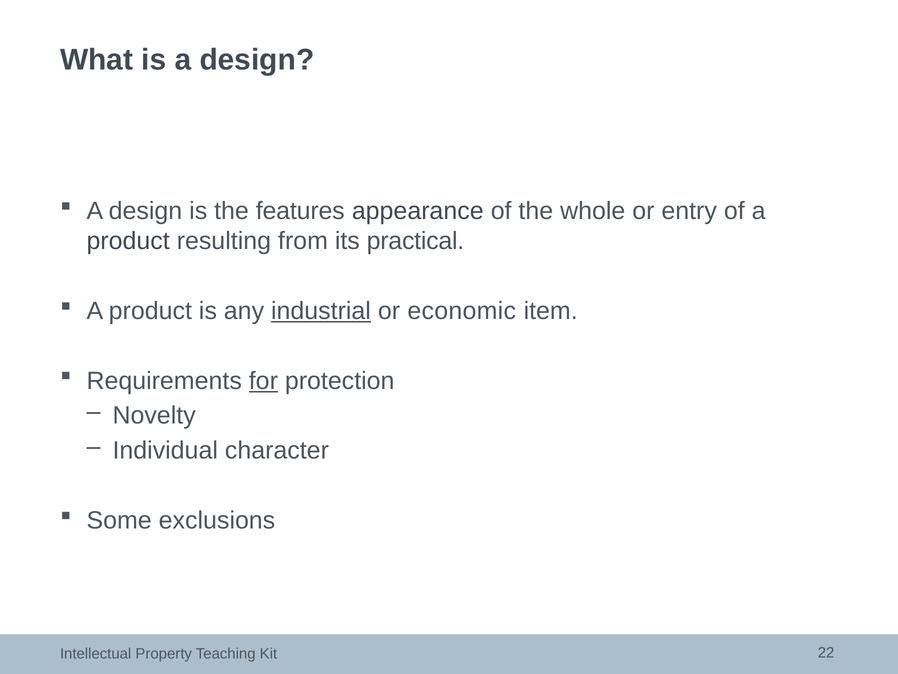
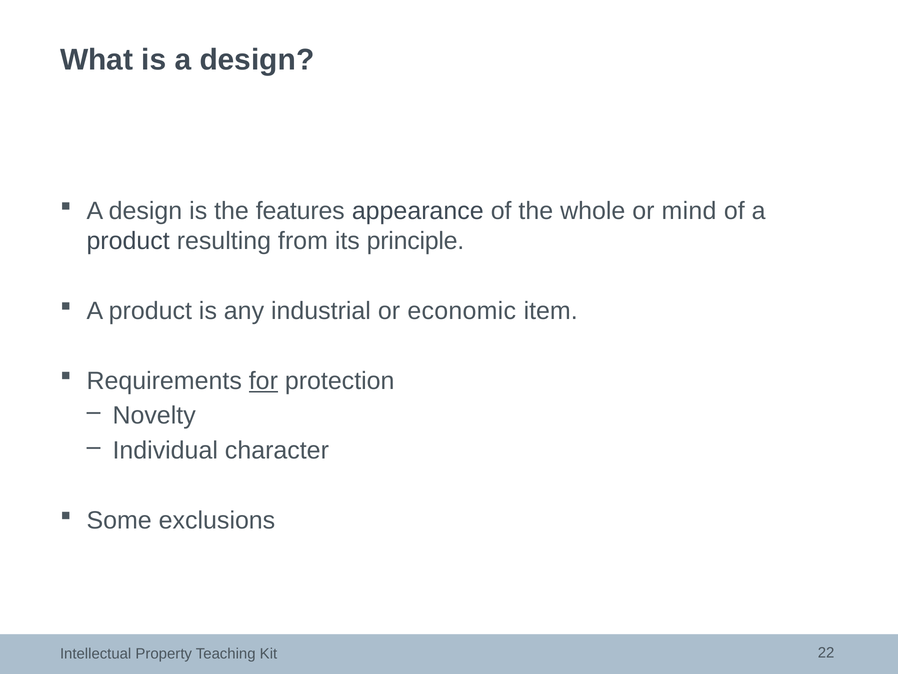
entry: entry -> mind (689, 211)
practical: practical -> principle (415, 241)
industrial underline: present -> none (321, 311)
